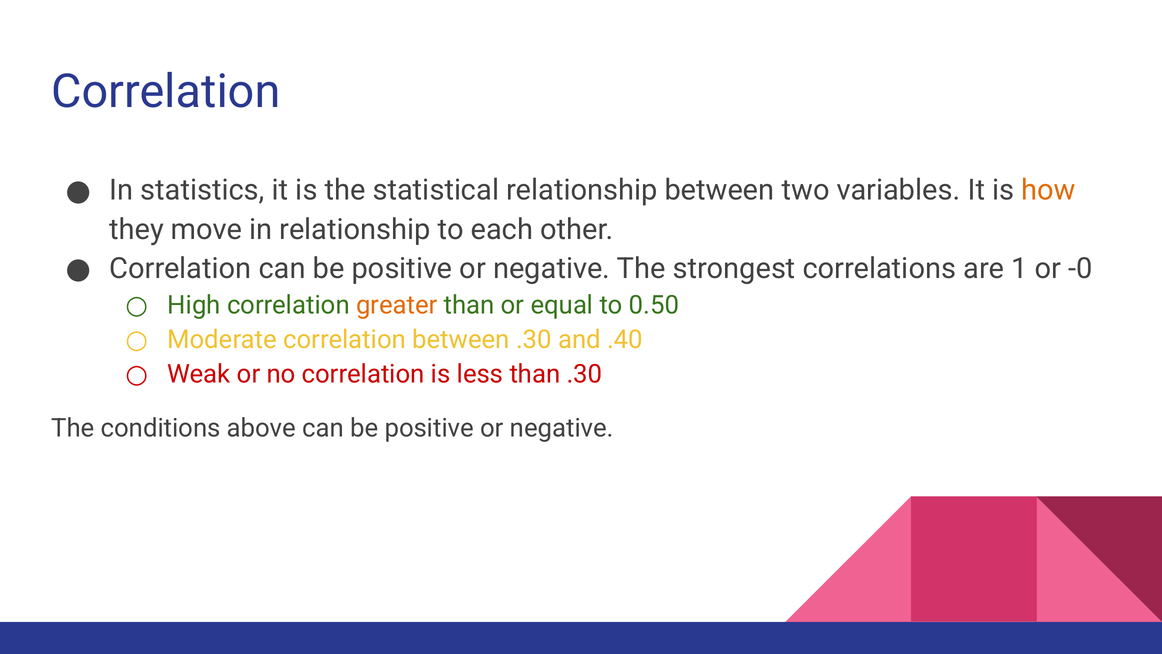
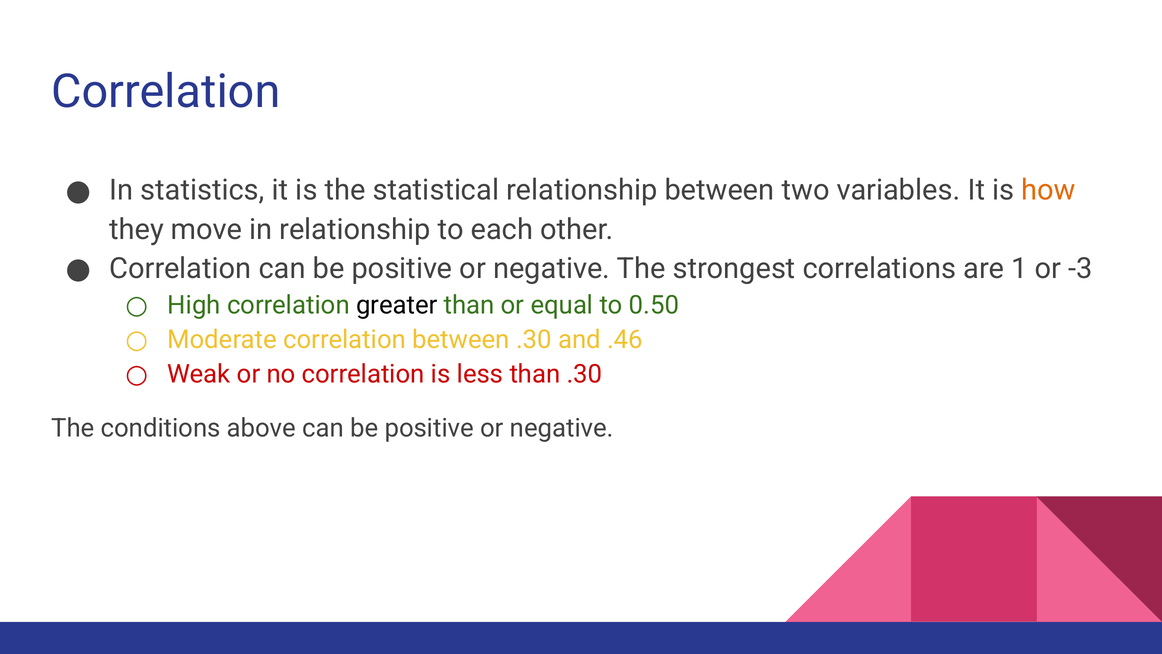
-0: -0 -> -3 (1080, 269)
greater colour: orange -> black (397, 305)
.40: .40 -> .46 (625, 340)
